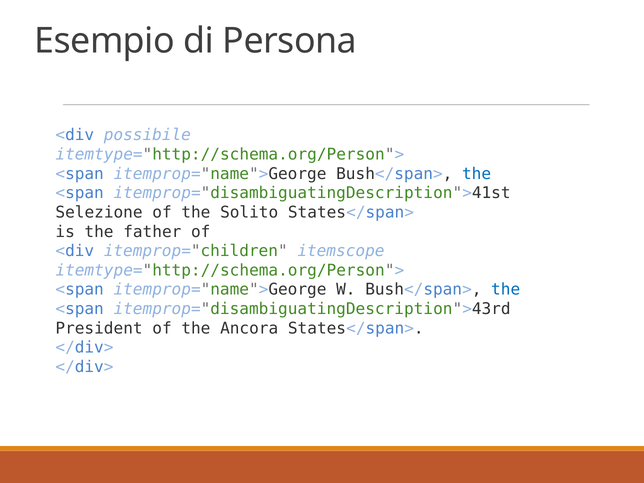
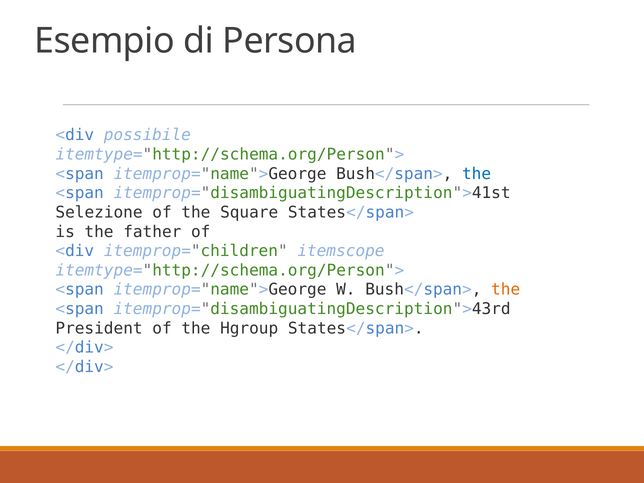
Solito: Solito -> Square (249, 212)
the colour: blue -> orange (506, 290)
Ancora: Ancora -> Hgroup (249, 328)
